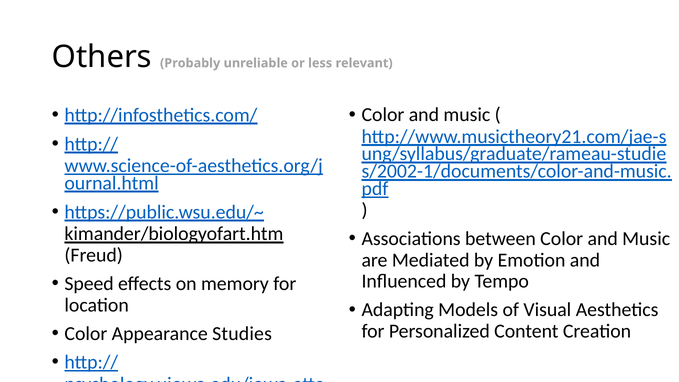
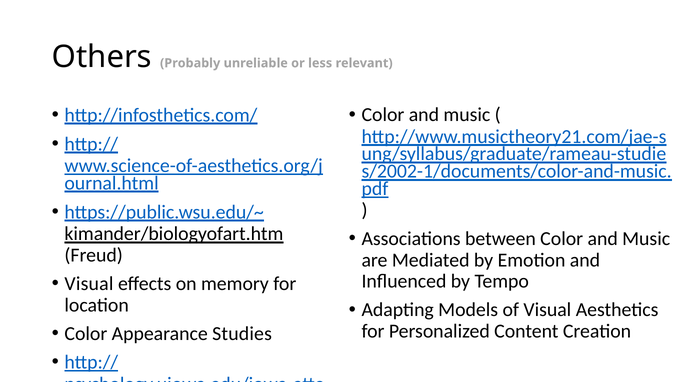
Speed: Speed -> Visual (89, 284)
